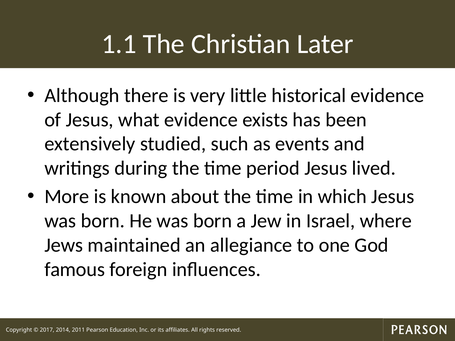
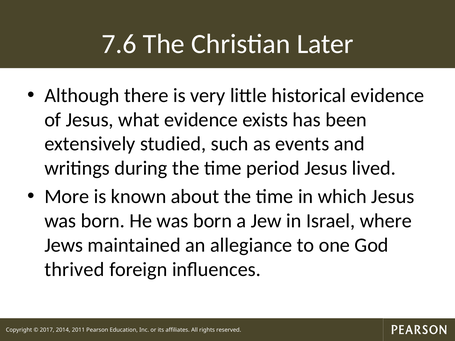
1.1: 1.1 -> 7.6 (119, 44)
famous: famous -> thrived (74, 270)
